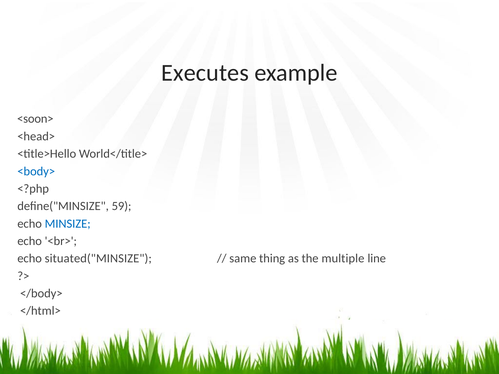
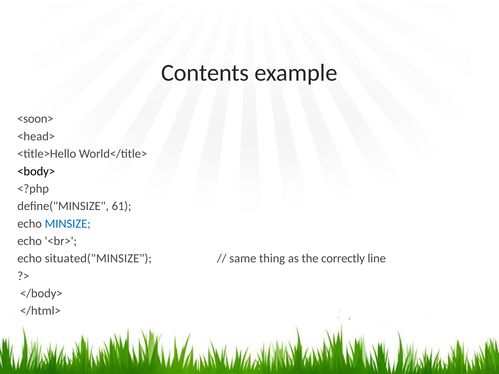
Executes: Executes -> Contents (205, 73)
<body> colour: blue -> black (36, 171)
59: 59 -> 61 (122, 206)
multiple: multiple -> correctly (343, 259)
